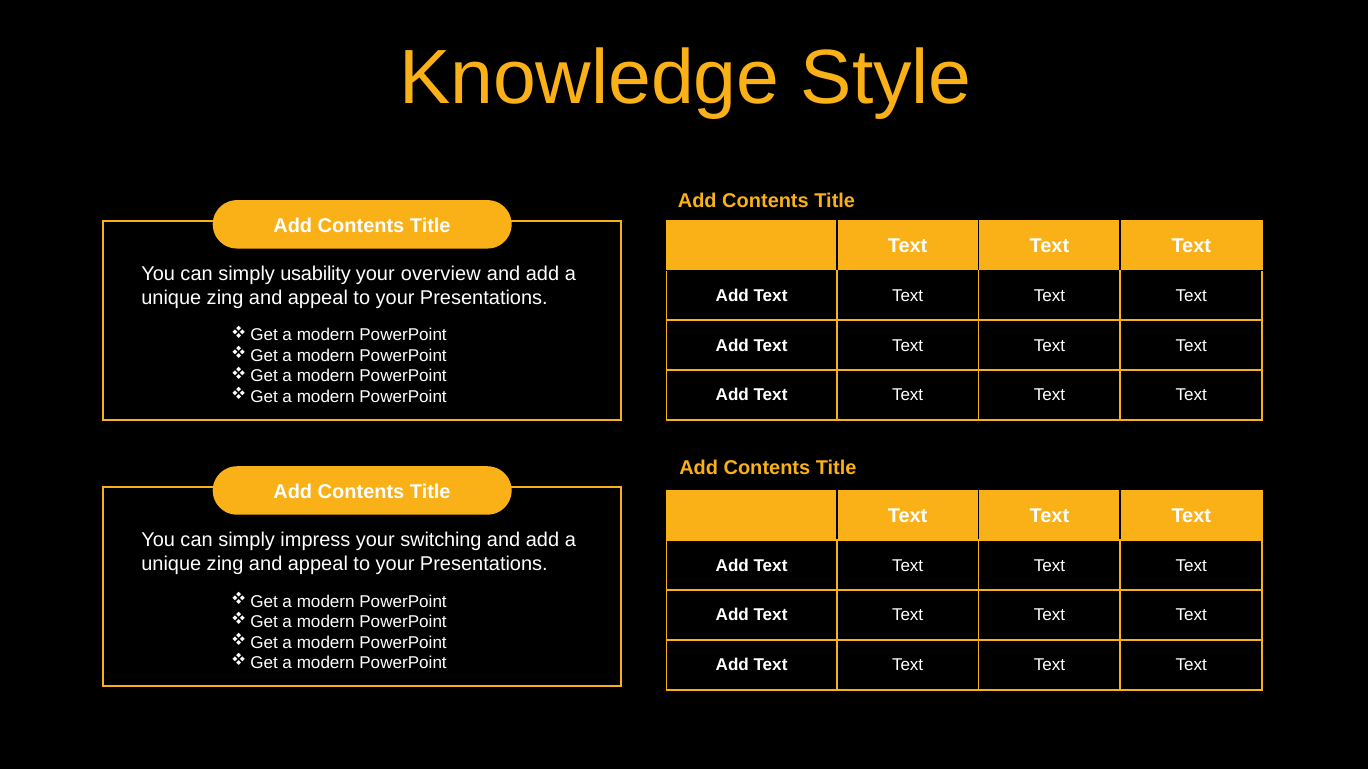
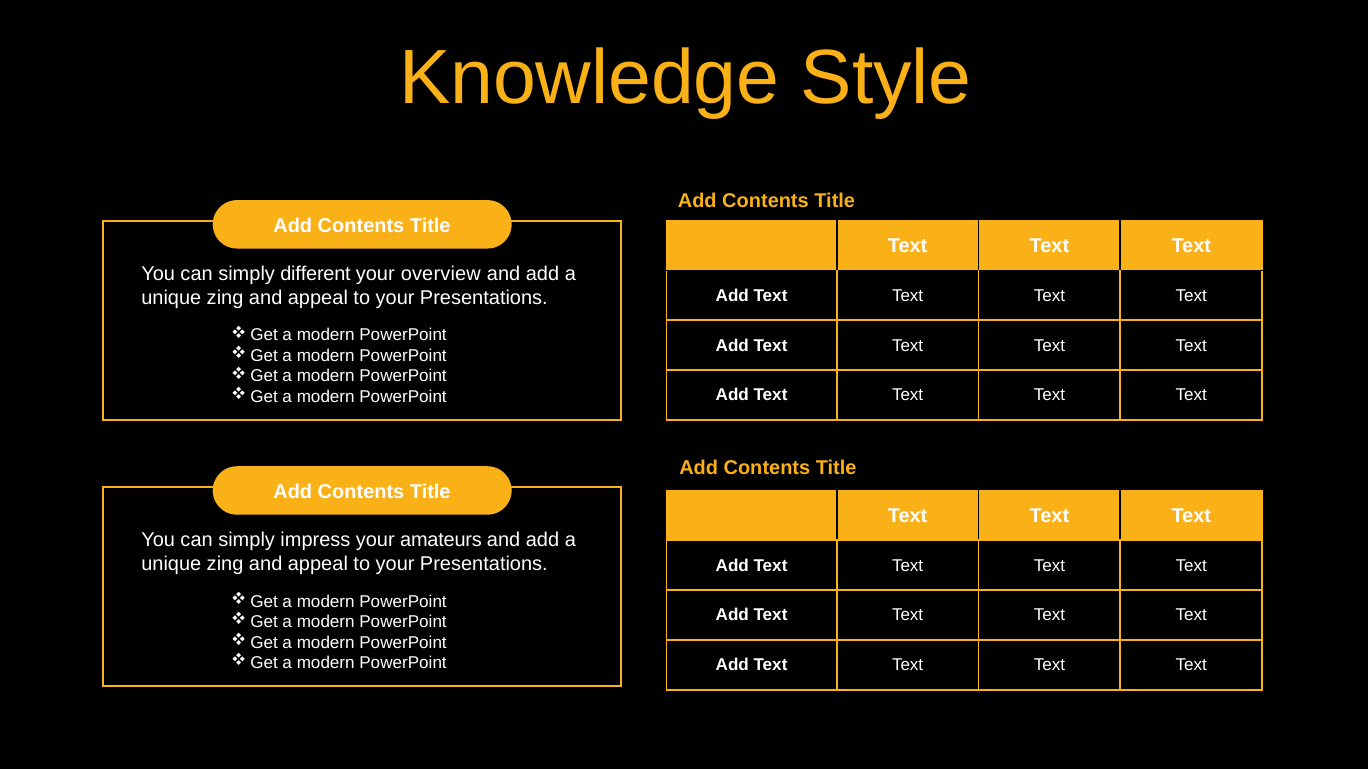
usability: usability -> different (316, 274)
switching: switching -> amateurs (441, 540)
